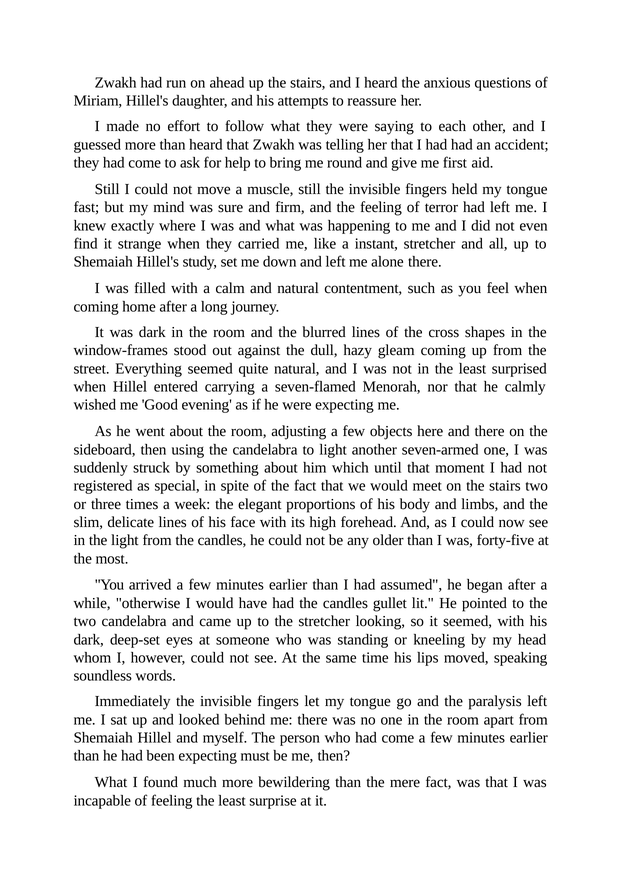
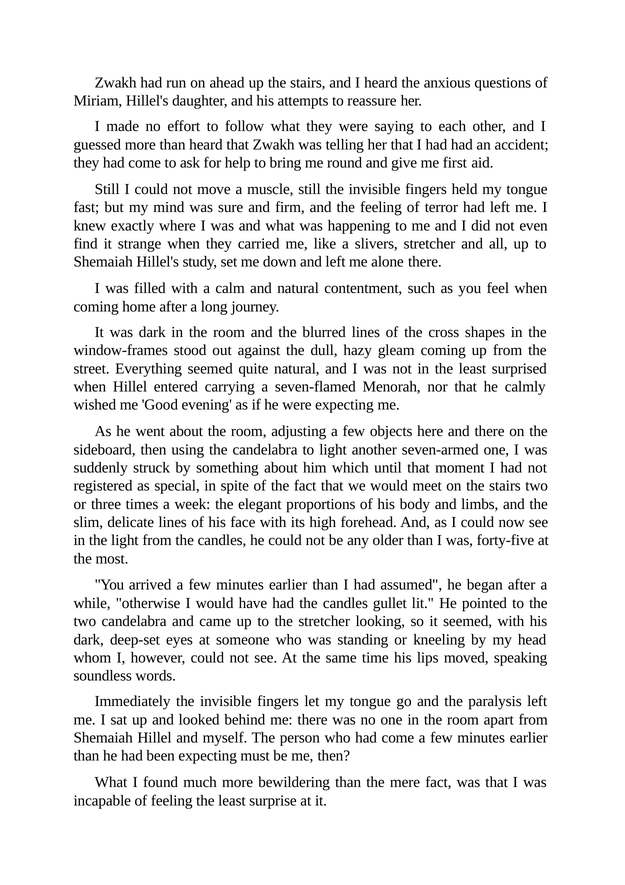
instant: instant -> slivers (376, 244)
